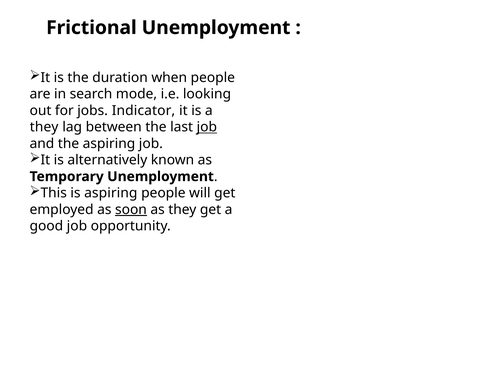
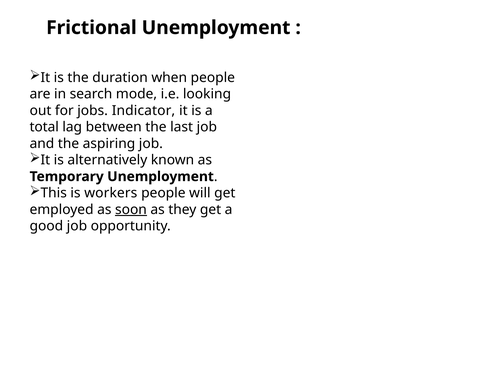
they: they -> total (44, 127)
job underline: present -> none (207, 127)
is aspiring: aspiring -> workers (111, 193)
